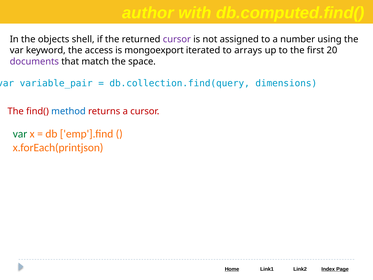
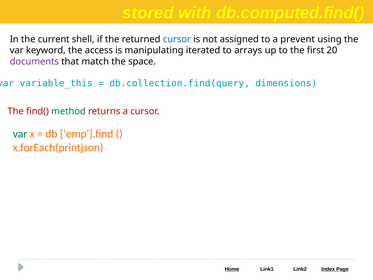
author: author -> stored (148, 13)
objects: objects -> current (54, 39)
cursor colour: purple -> blue (177, 39)
number: number -> prevent (298, 39)
mongoexport: mongoexport -> manipulating (154, 50)
variable_pair: variable_pair -> variable_this (56, 83)
method colour: blue -> green (68, 111)
